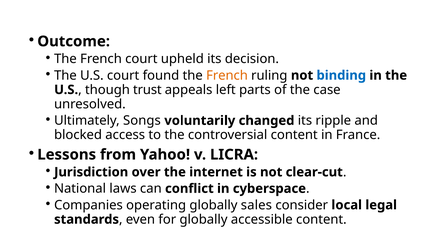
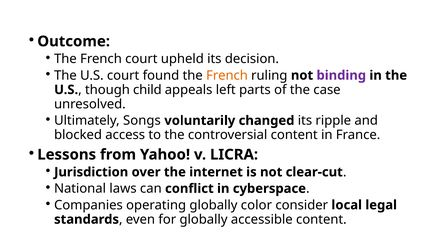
binding colour: blue -> purple (341, 75)
trust: trust -> child (147, 90)
sales: sales -> color (256, 205)
